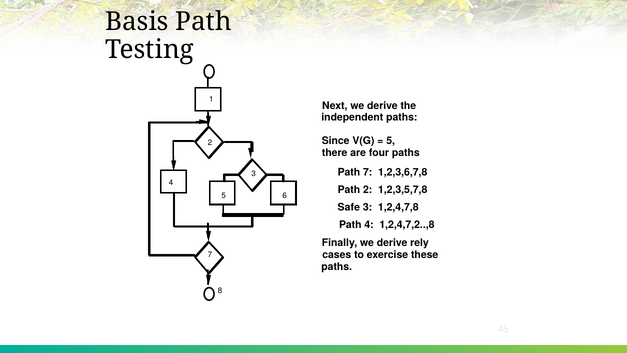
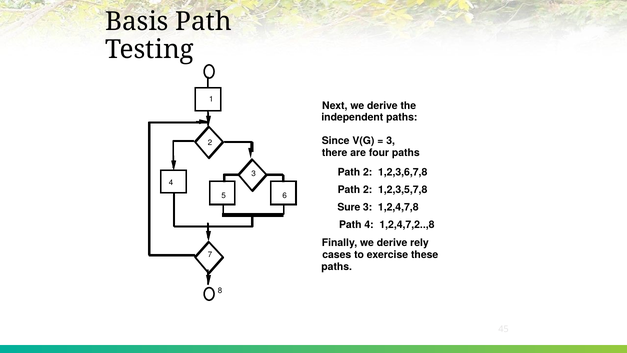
5: 5 -> 3 (391, 141)
7: 7 -> 2 (368, 172)
Safe: Safe -> Sure (349, 207)
